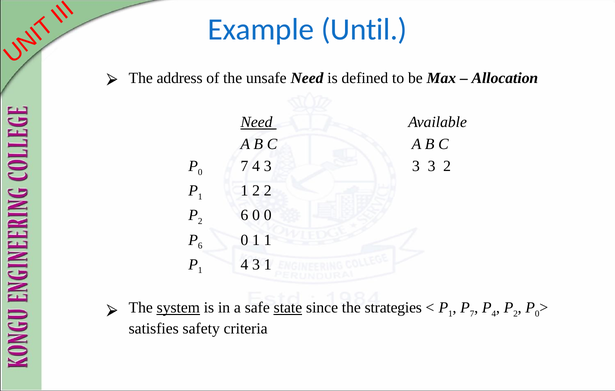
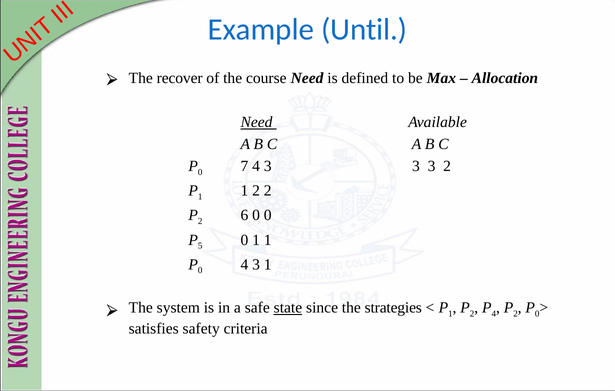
address: address -> recover (180, 78)
unsafe: unsafe -> course (266, 78)
6: 6 -> 5 (200, 246)
1: 1 -> 0 (200, 271)
system underline: present -> none (178, 308)
7: 7 -> 2 (472, 314)
